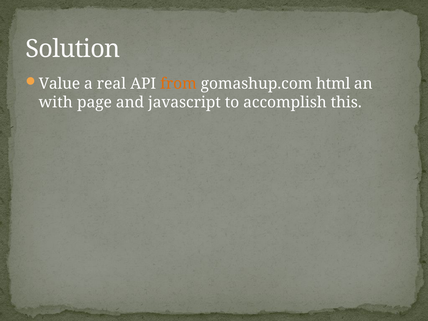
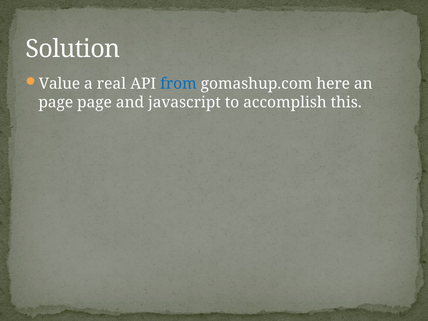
from colour: orange -> blue (178, 84)
html: html -> here (333, 84)
with: with -> page (56, 102)
